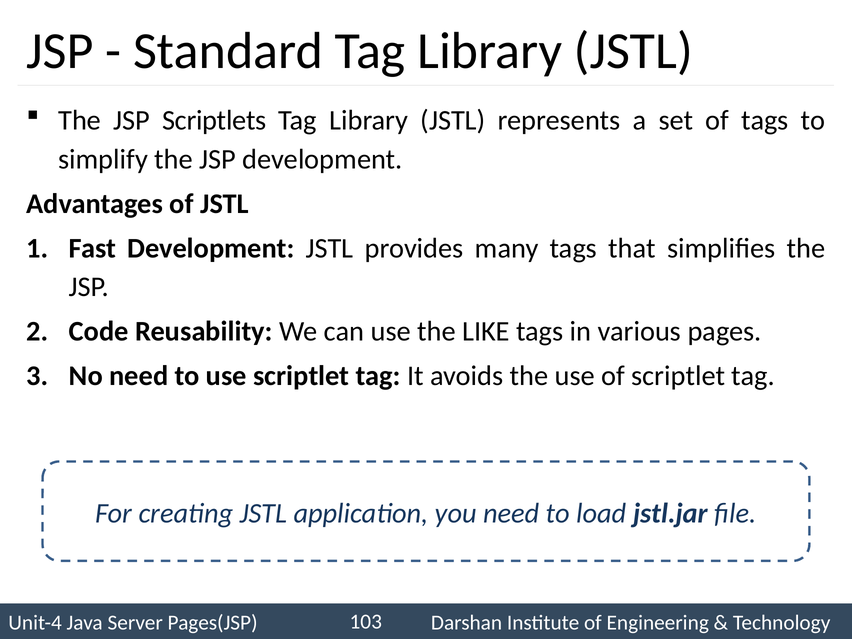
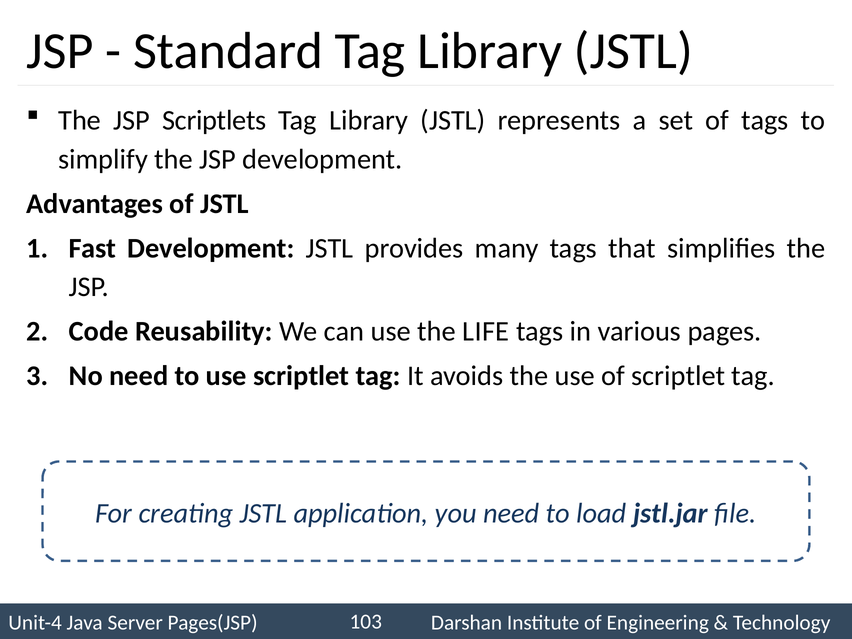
LIKE: LIKE -> LIFE (486, 332)
